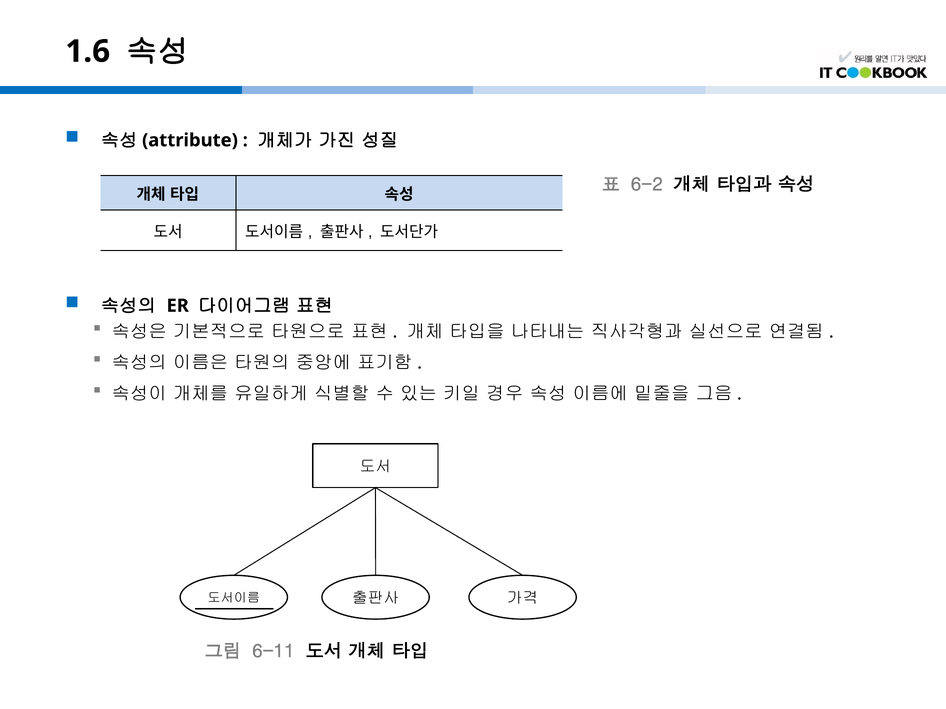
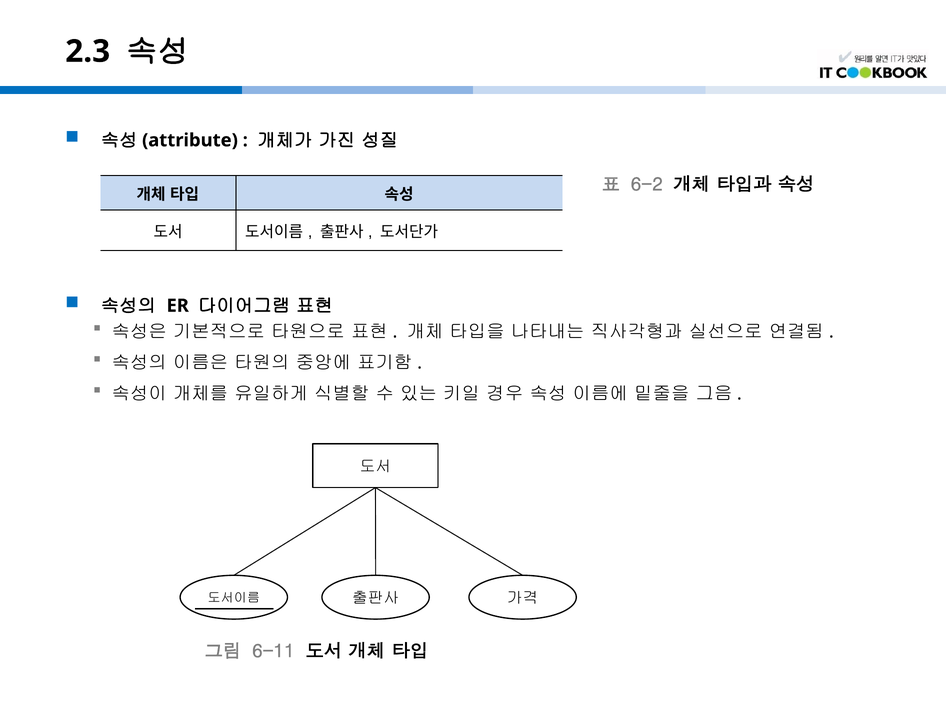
1.6: 1.6 -> 2.3 (88, 51)
